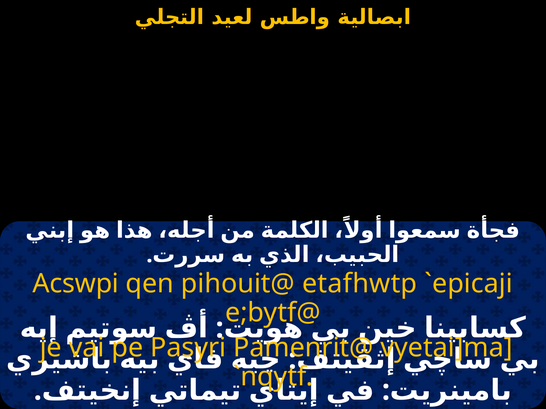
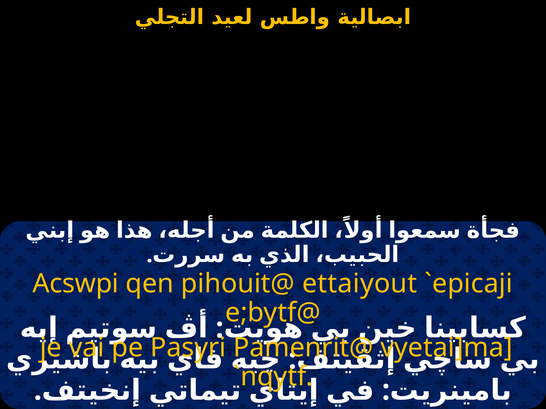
etafhwtp: etafhwtp -> ettaiyout (360, 284)
